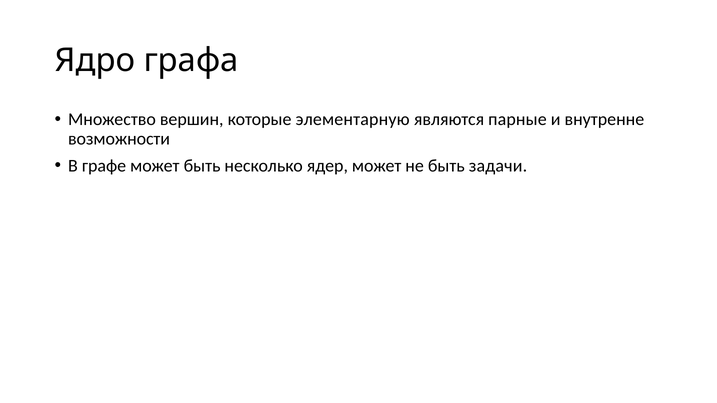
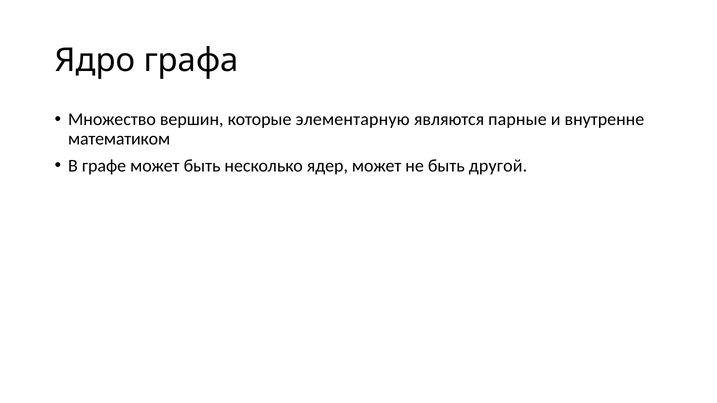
возможности: возможности -> математиком (119, 139)
задачи: задачи -> другой (498, 166)
